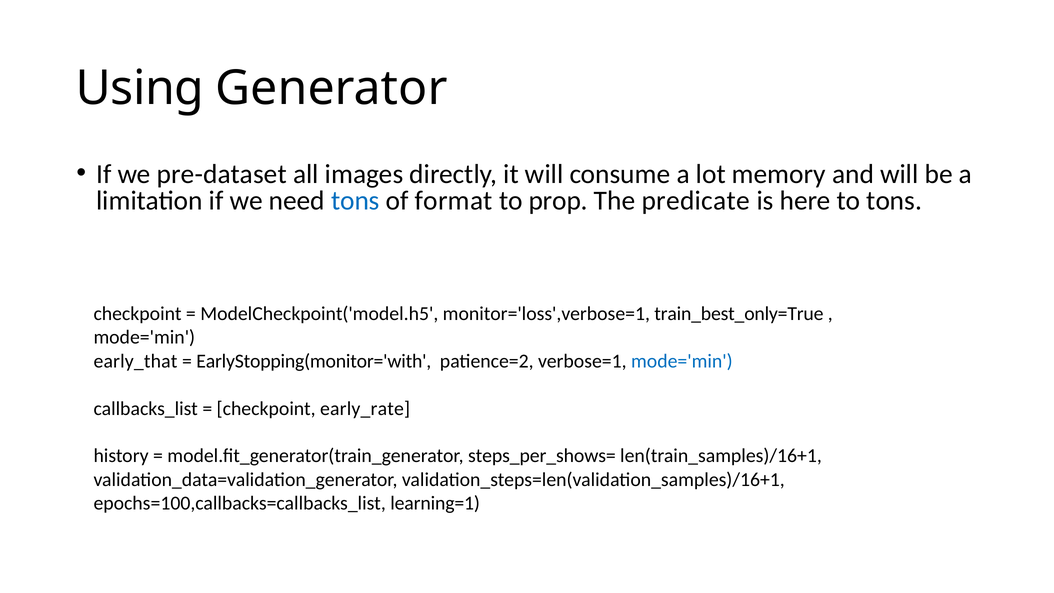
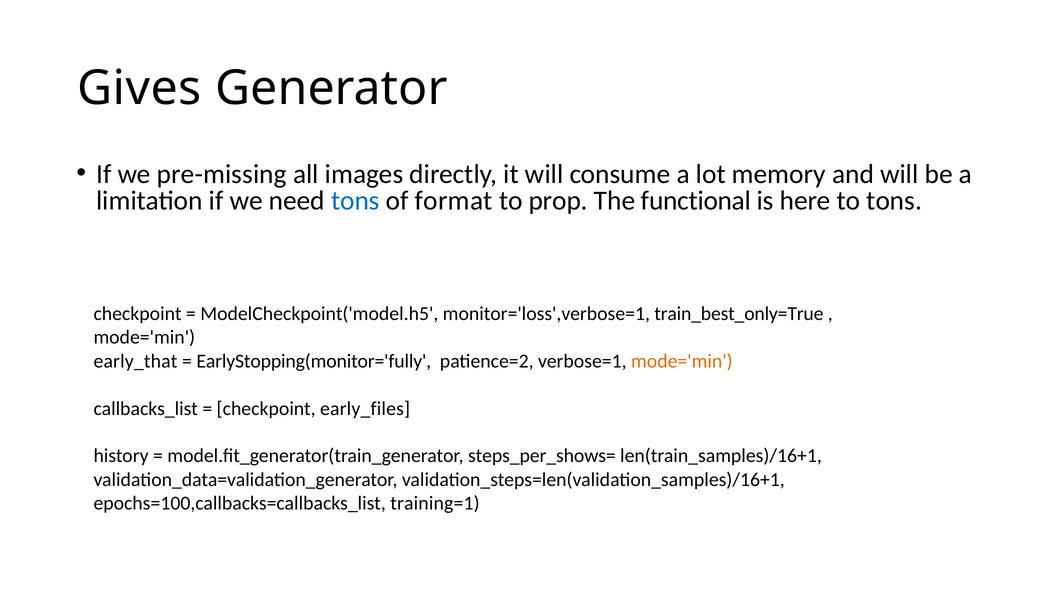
Using: Using -> Gives (139, 89)
pre-dataset: pre-dataset -> pre-missing (222, 174)
predicate: predicate -> functional (696, 201)
EarlyStopping(monitor='with: EarlyStopping(monitor='with -> EarlyStopping(monitor='fully (314, 361)
mode='min colour: blue -> orange (682, 361)
early_rate: early_rate -> early_files (365, 408)
learning=1: learning=1 -> training=1 (435, 503)
